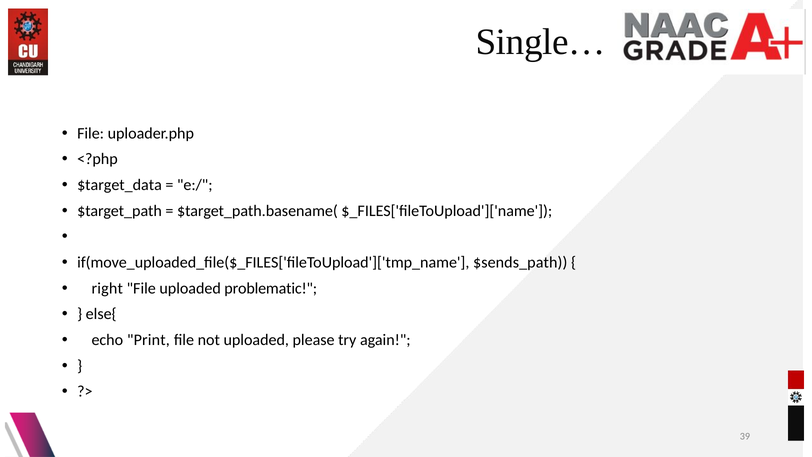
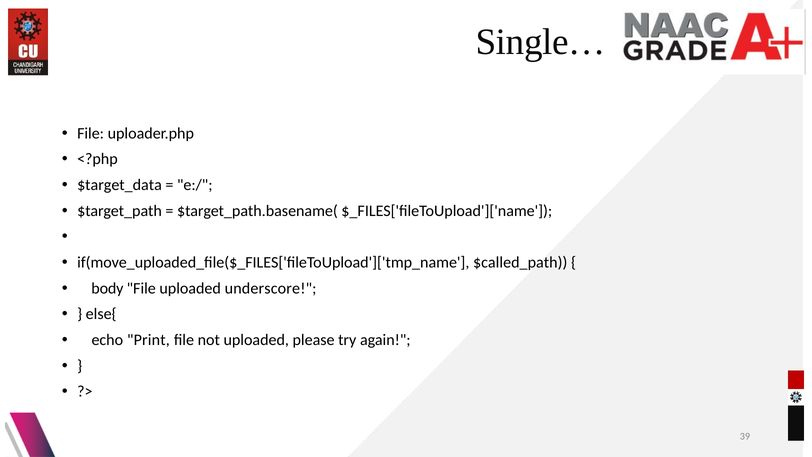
$sends_path: $sends_path -> $called_path (520, 262)
right: right -> body (107, 288)
problematic: problematic -> underscore (271, 288)
